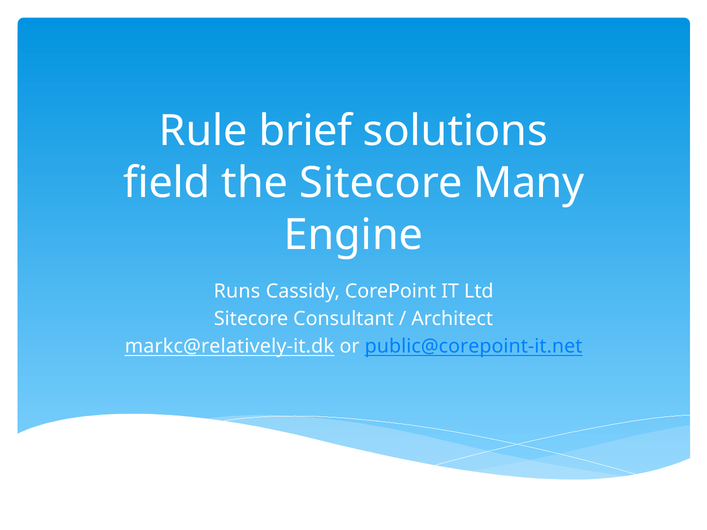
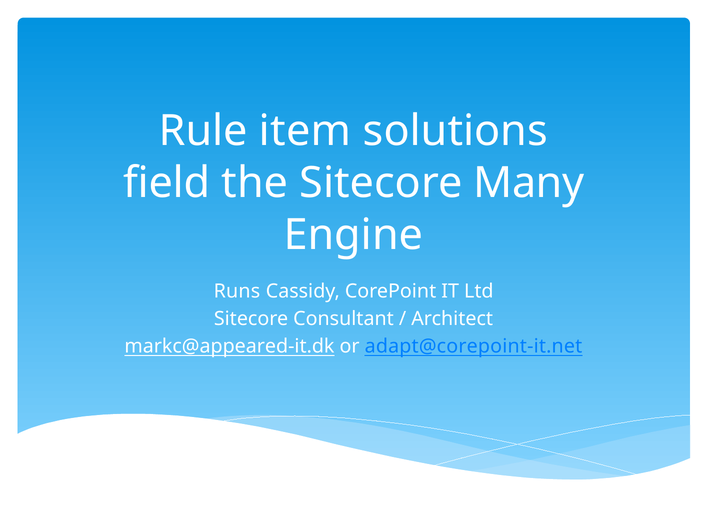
brief: brief -> item (305, 131)
markc@relatively-it.dk: markc@relatively-it.dk -> markc@appeared-it.dk (229, 347)
public@corepoint-it.net: public@corepoint-it.net -> adapt@corepoint-it.net (473, 347)
